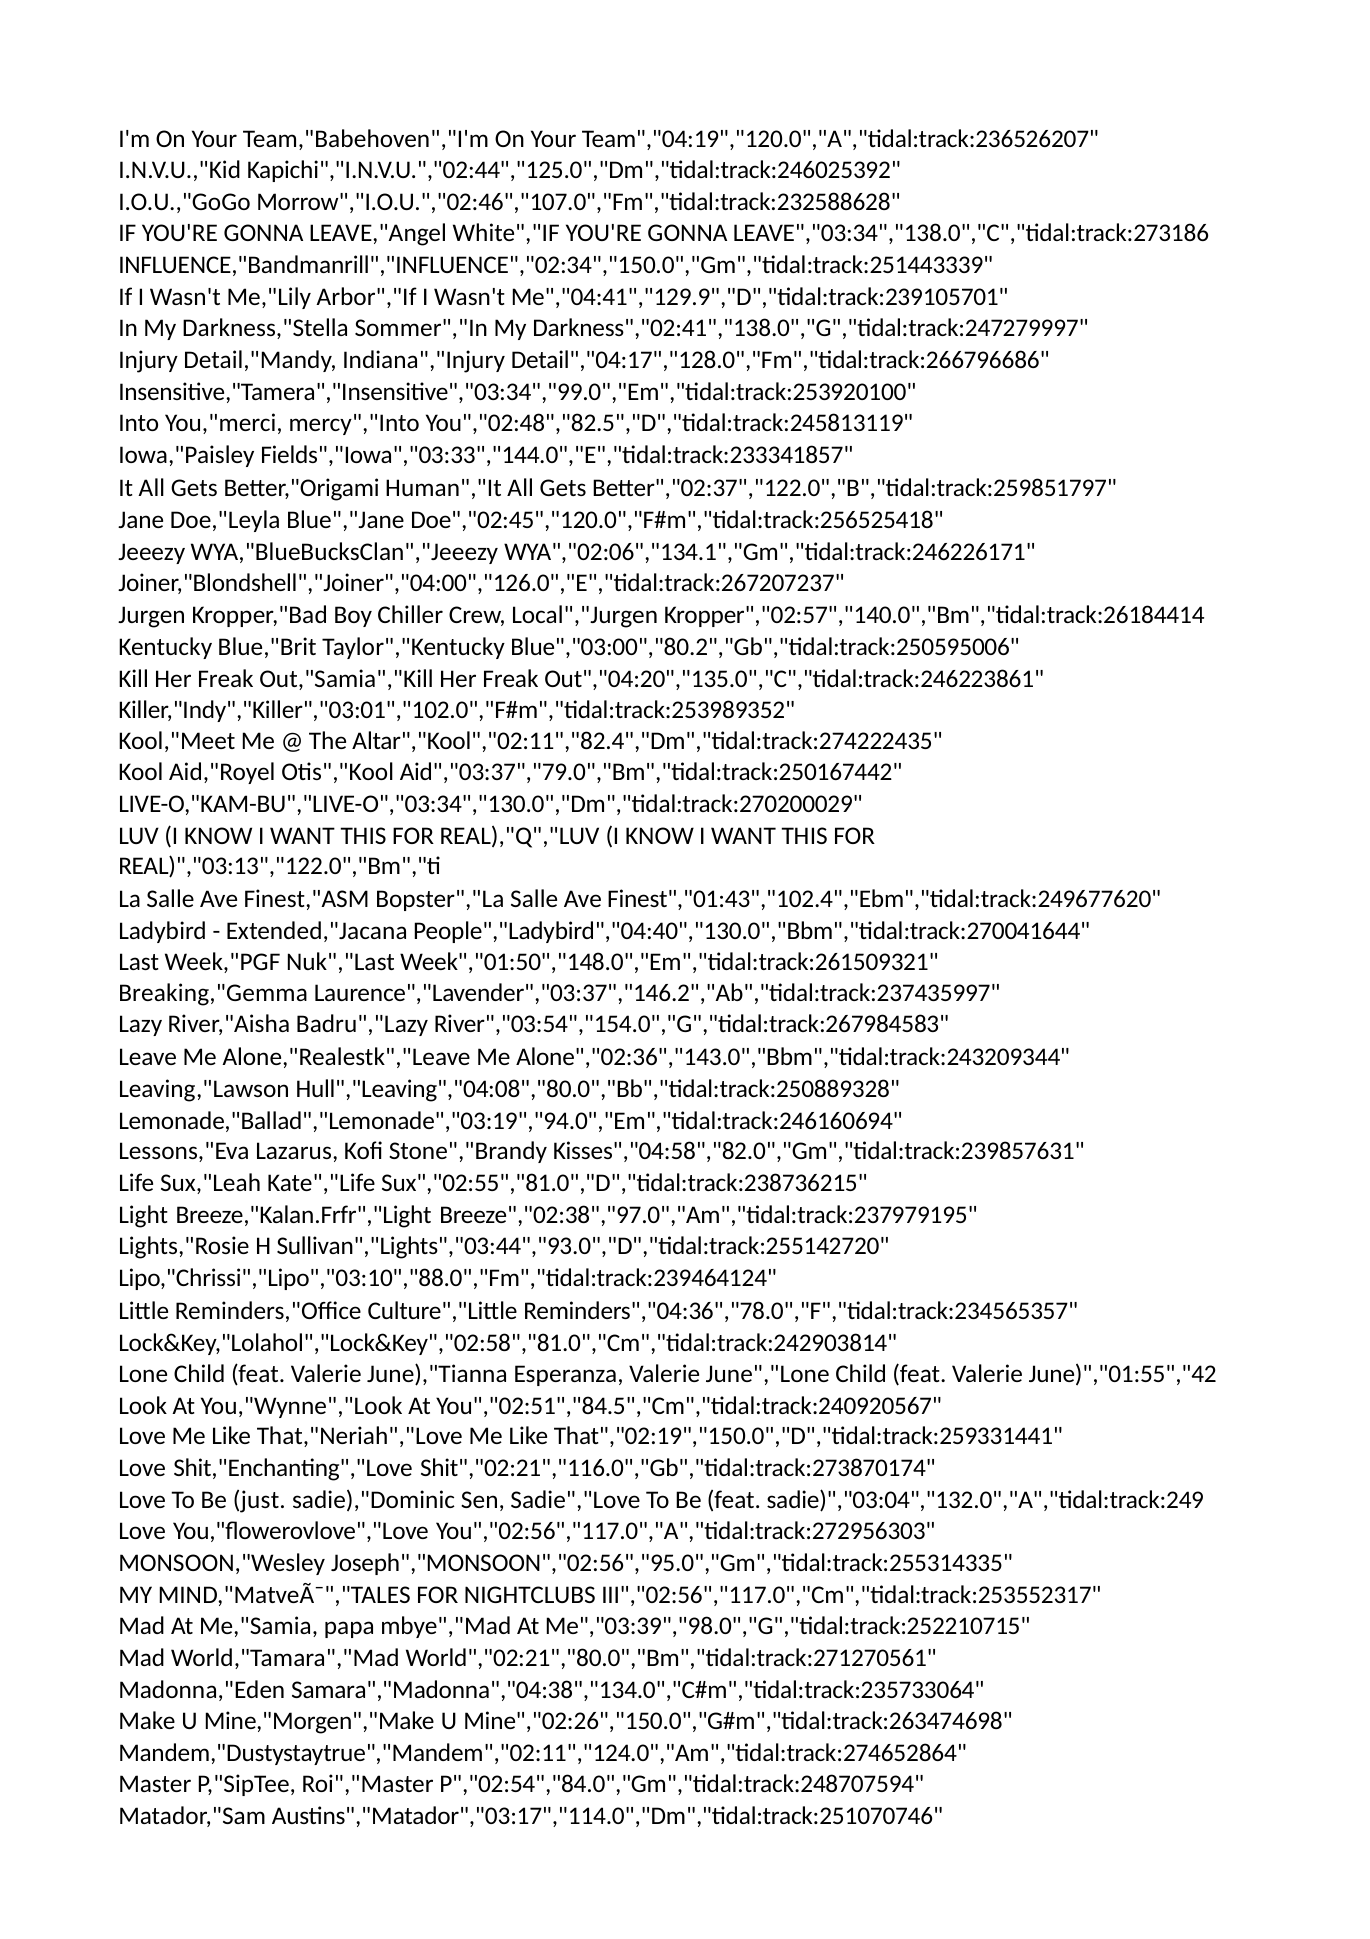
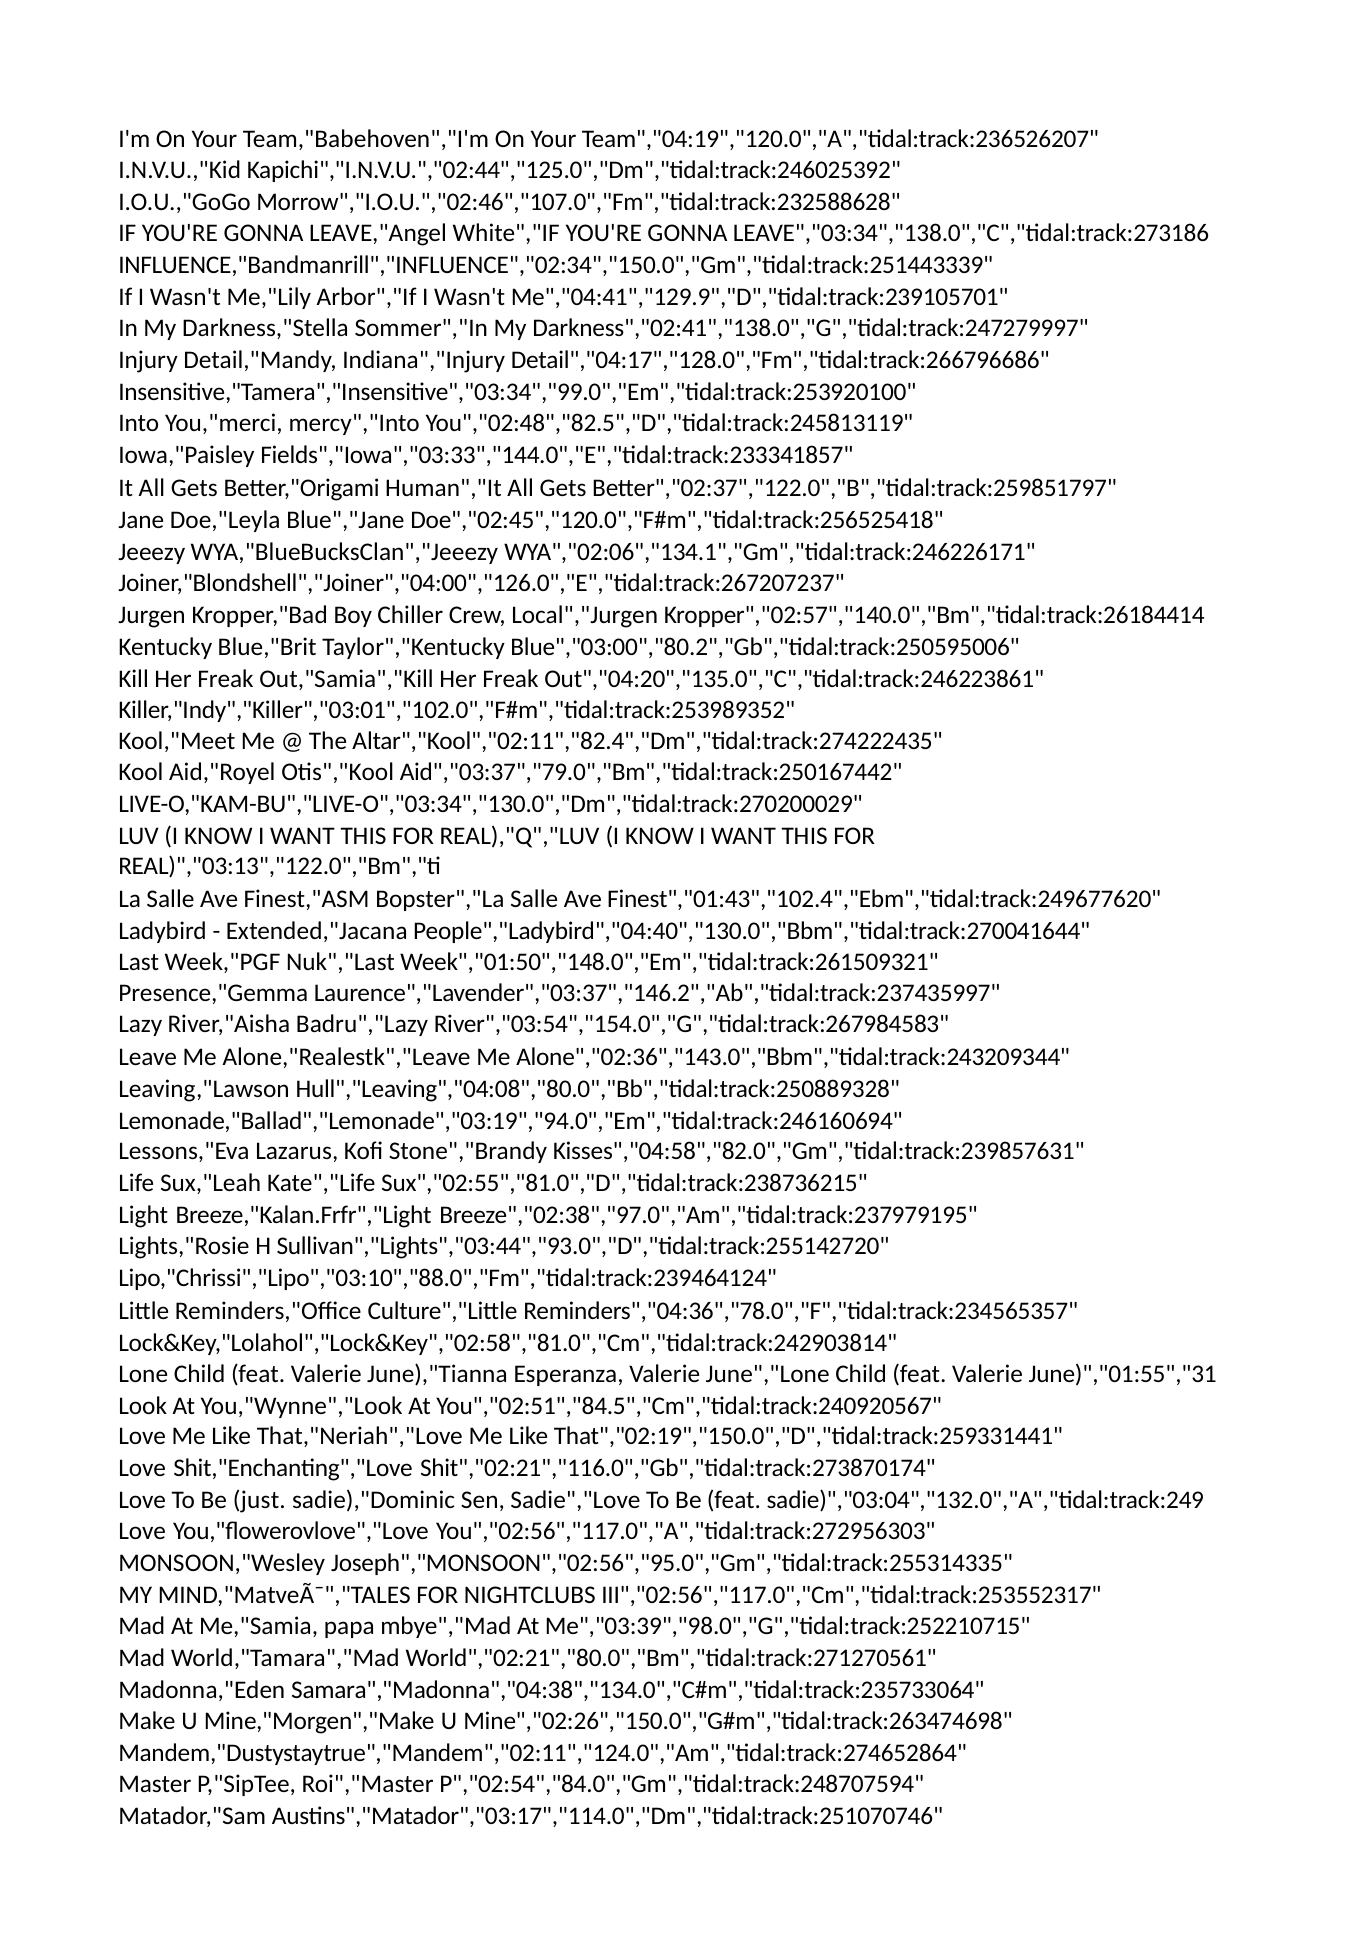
Breaking,"Gemma: Breaking,"Gemma -> Presence,"Gemma (213, 993)
June)","01:55","42: June)","01:55","42 -> June)","01:55","31 (1123, 1374)
